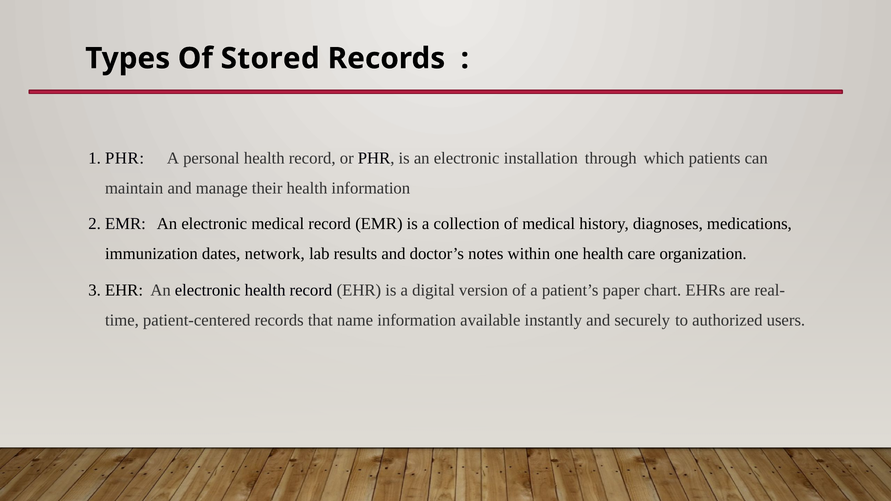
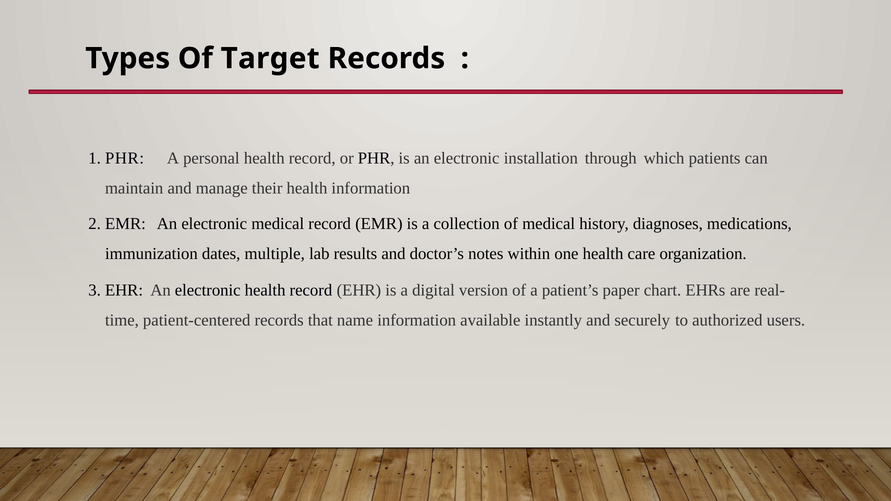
Stored: Stored -> Target (270, 58)
network: network -> multiple (275, 254)
